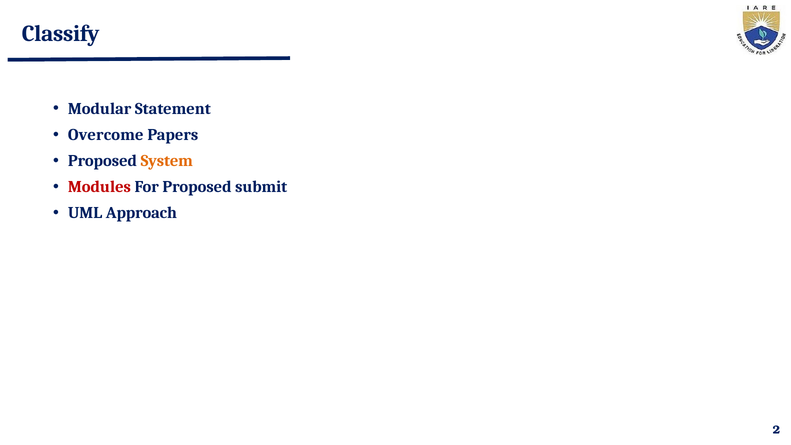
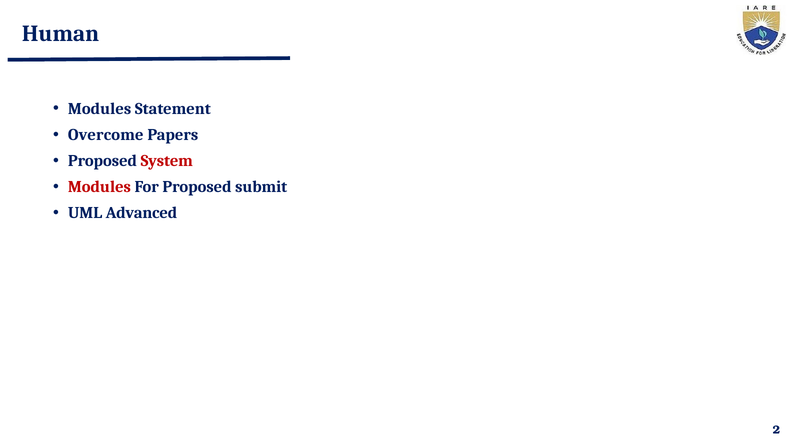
Classify: Classify -> Human (61, 34)
Modular: Modular -> Modules (100, 109)
System colour: orange -> red (167, 161)
Approach: Approach -> Advanced (141, 213)
